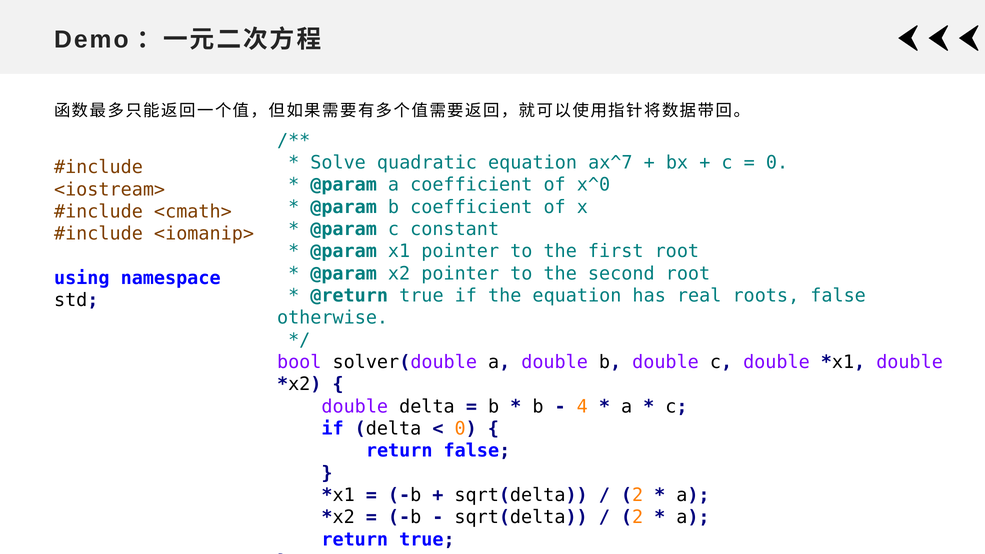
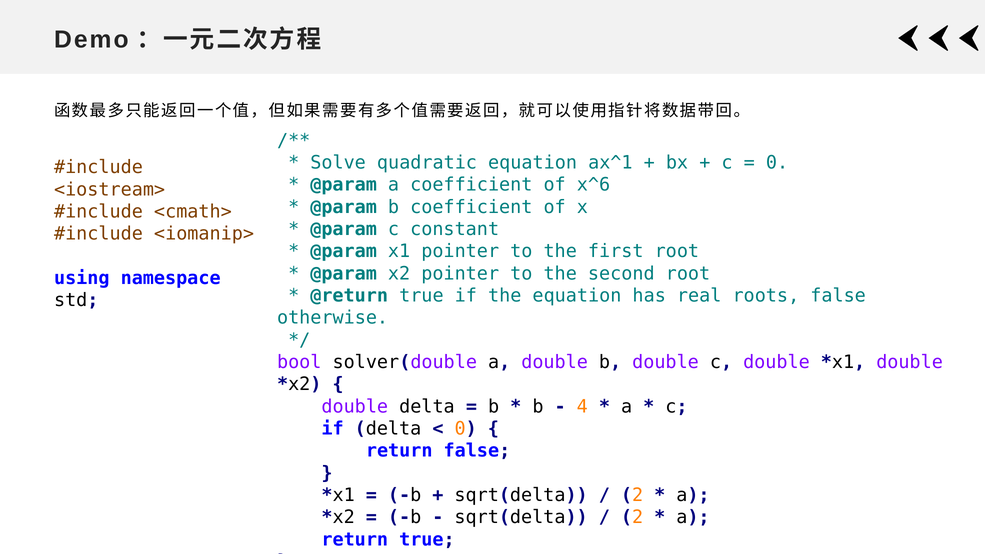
ax^7: ax^7 -> ax^1 (610, 163)
x^0: x^0 -> x^6 (594, 185)
